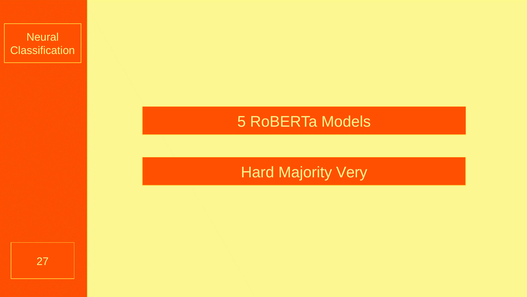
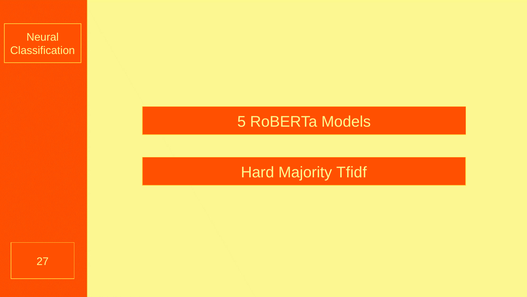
Very: Very -> Tfidf (352, 172)
